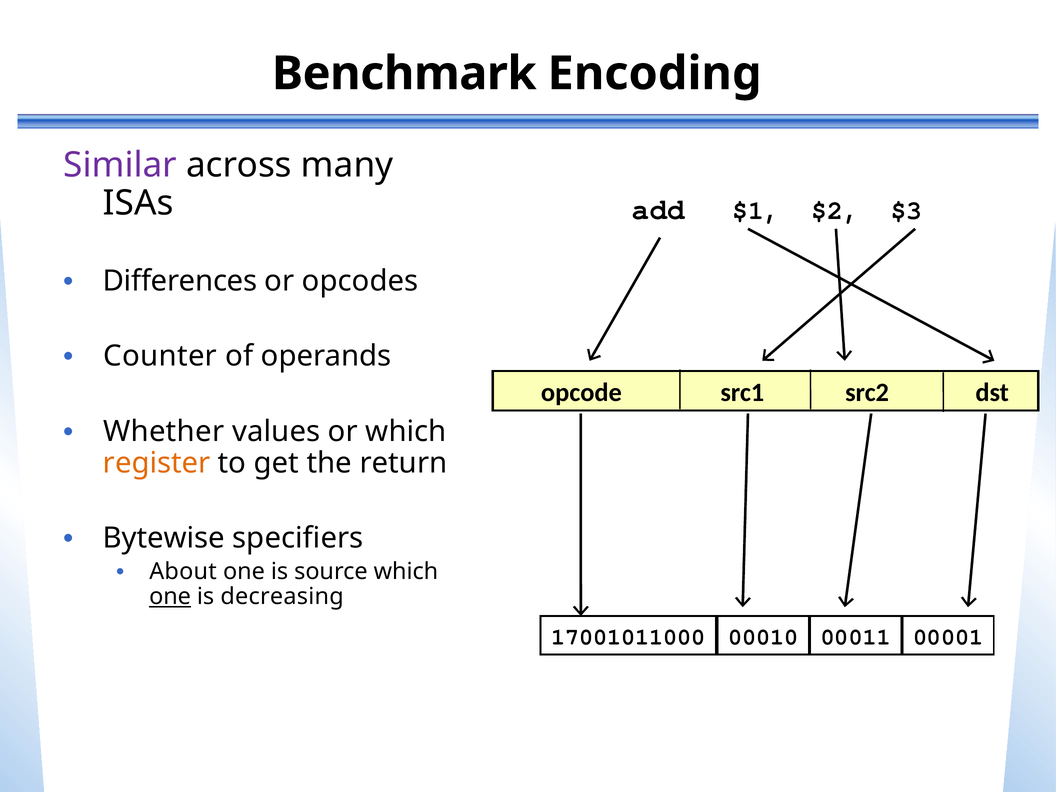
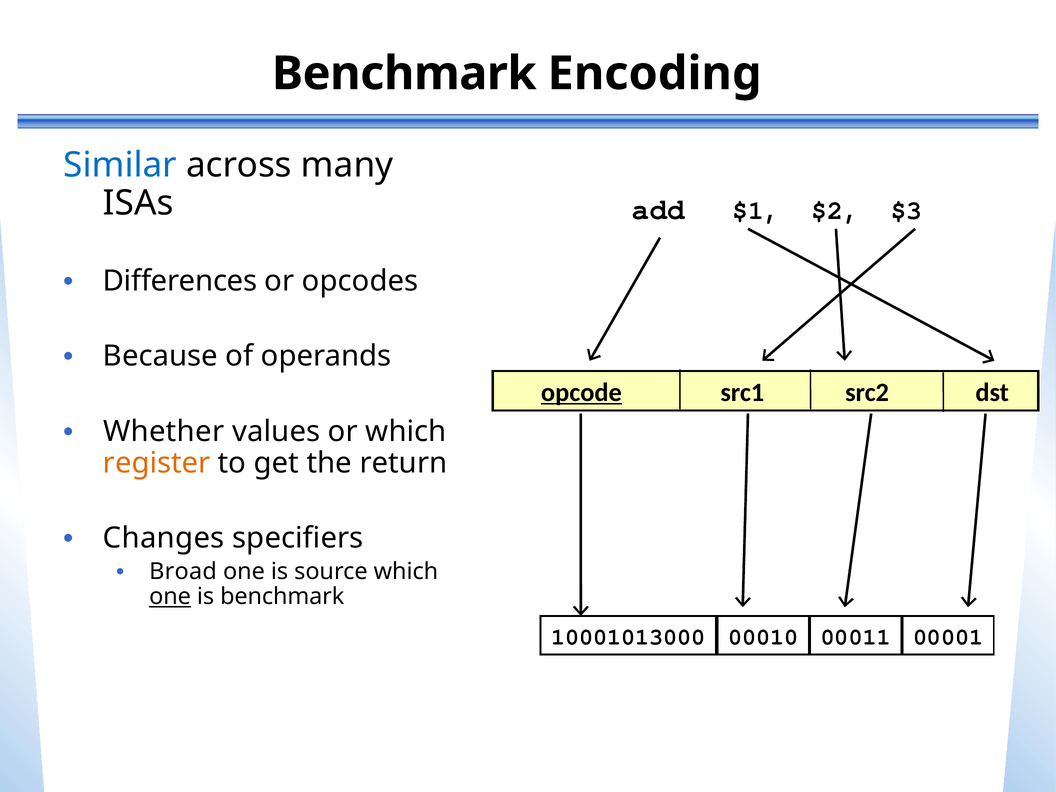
Similar colour: purple -> blue (120, 165)
Counter: Counter -> Because (160, 356)
opcode underline: none -> present (581, 392)
Bytewise: Bytewise -> Changes (164, 538)
About: About -> Broad (183, 571)
is decreasing: decreasing -> benchmark (282, 597)
17001011000: 17001011000 -> 10001013000 (628, 637)
